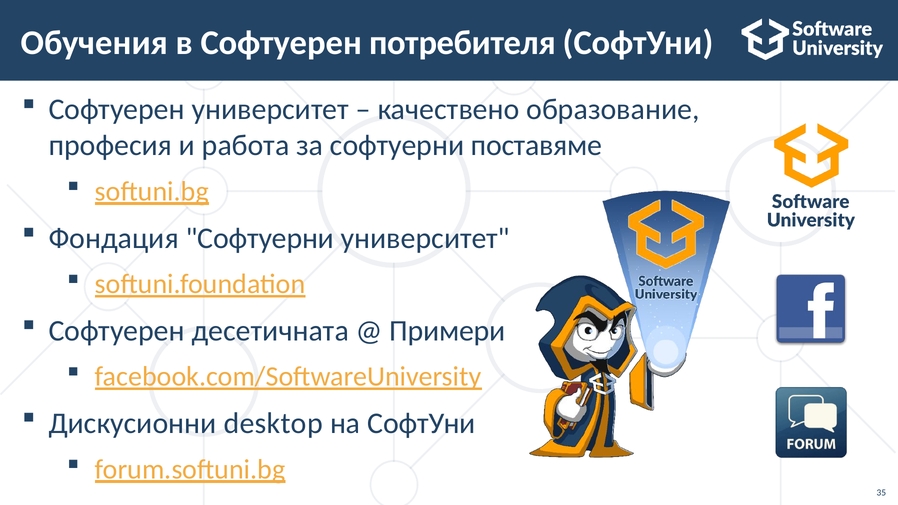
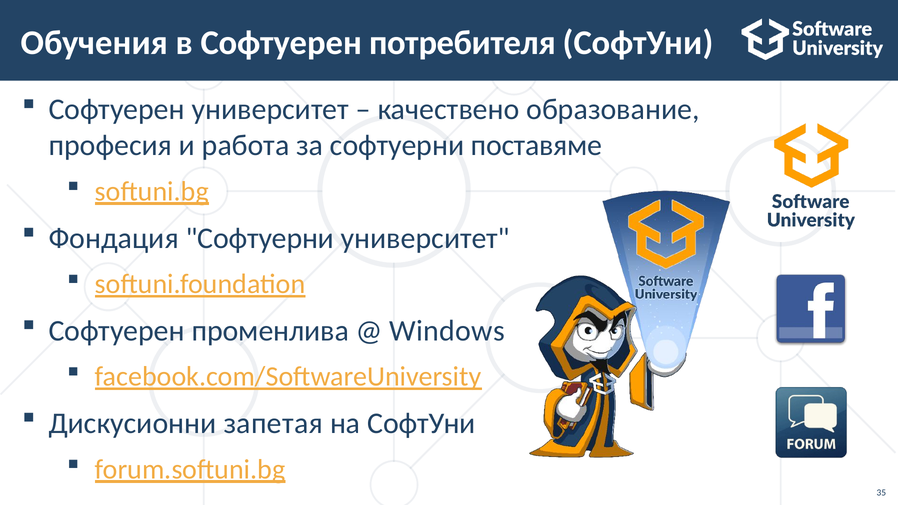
десетичната: десетичната -> променлива (270, 331)
Примери: Примери -> Windows (447, 331)
desktop: desktop -> запетая (273, 424)
